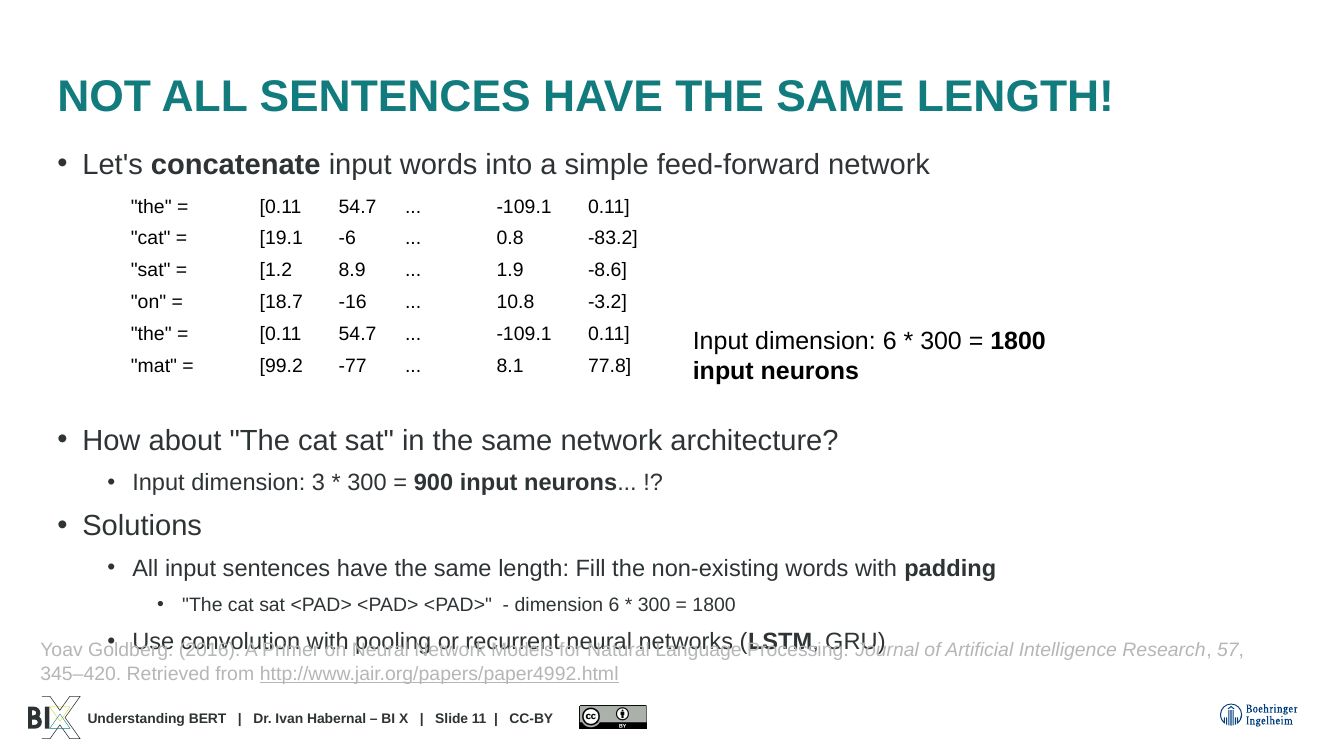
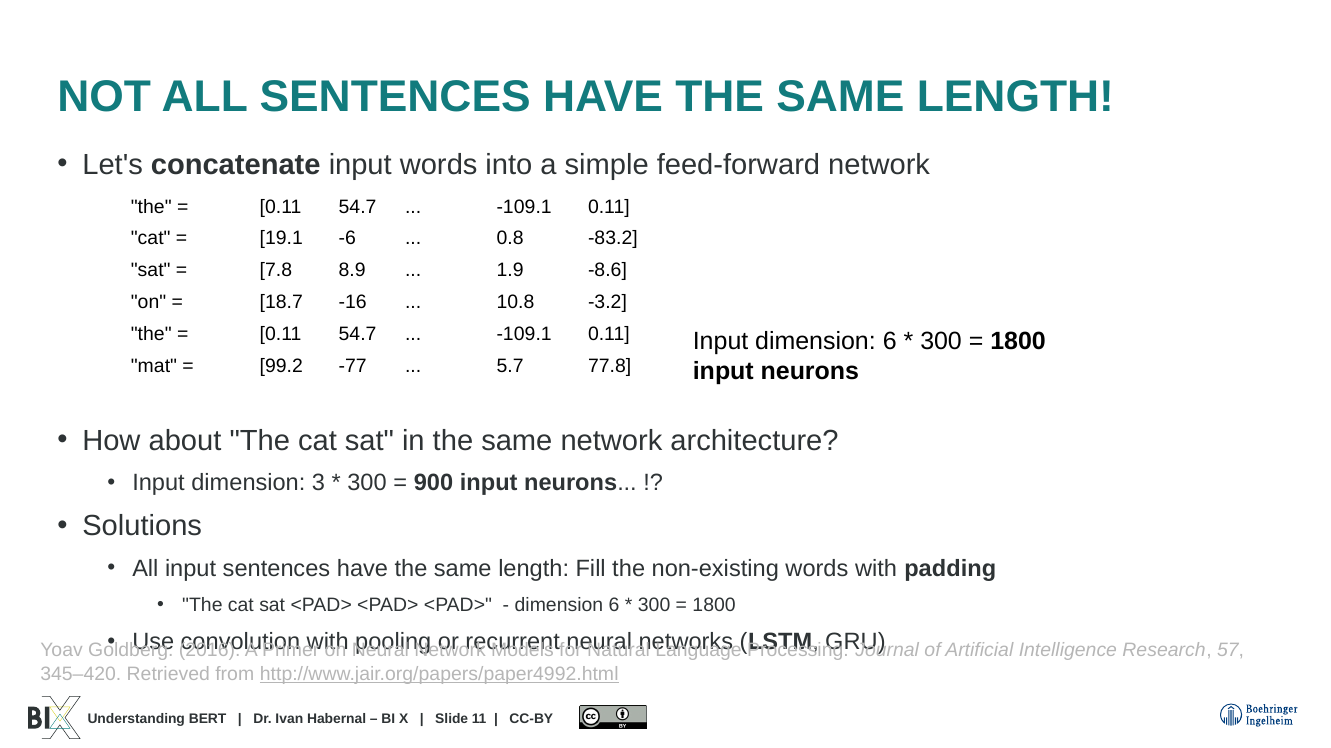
1.2: 1.2 -> 7.8 (276, 271)
8.1: 8.1 -> 5.7 (510, 366)
